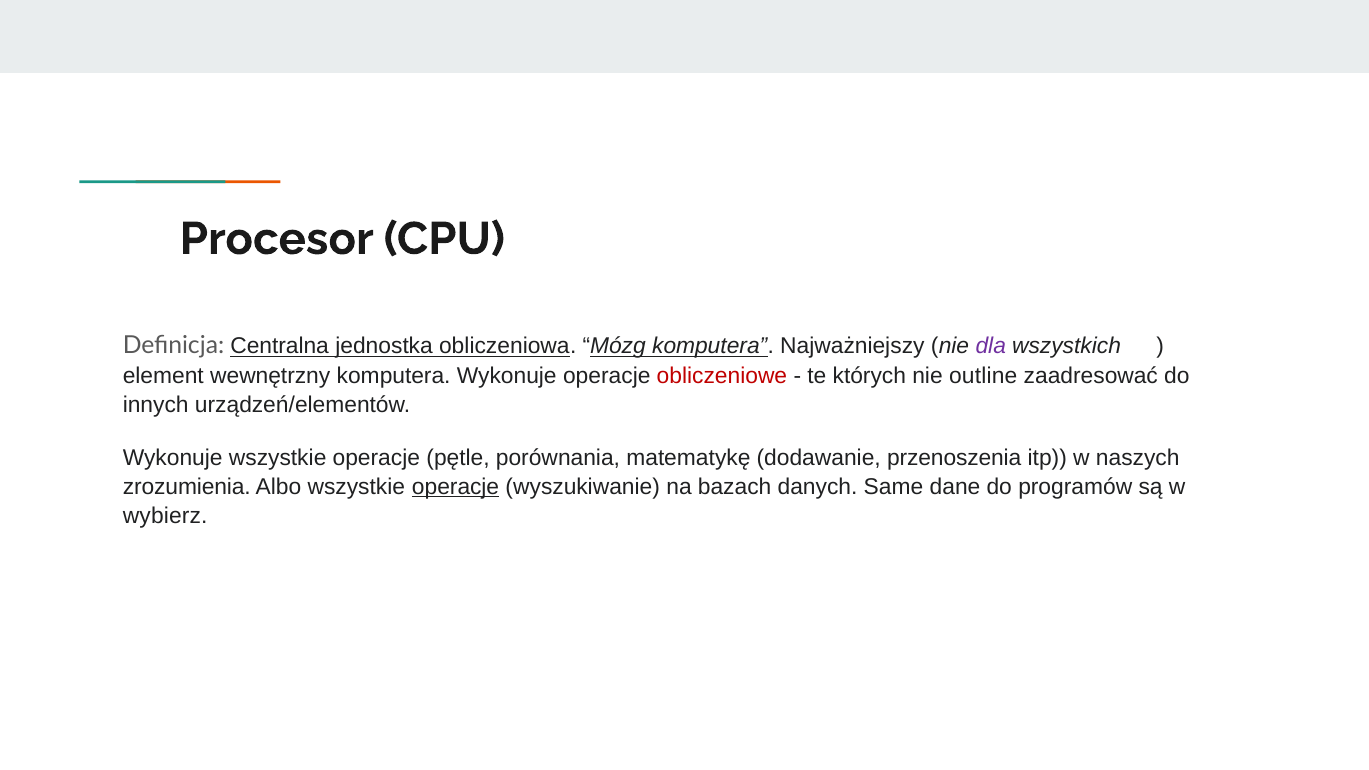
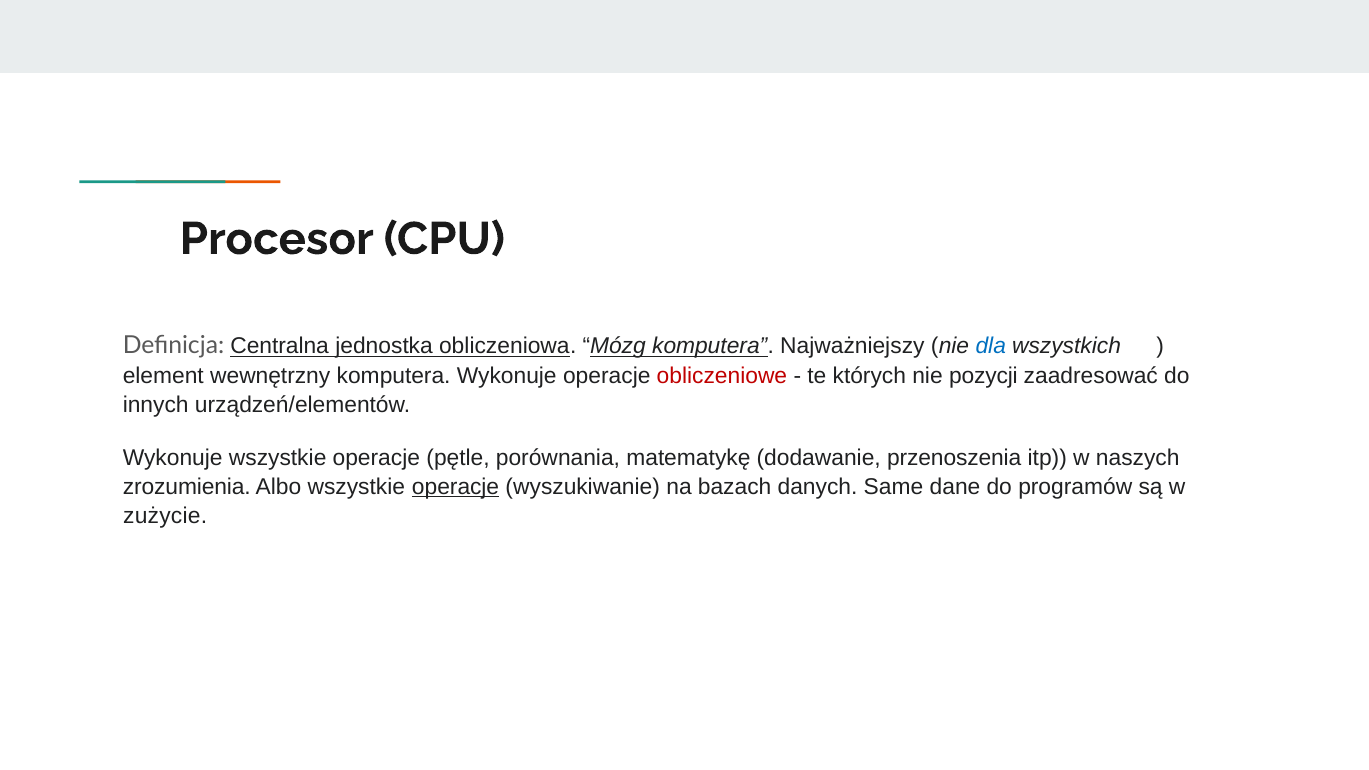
dla colour: purple -> blue (991, 346)
outline: outline -> pozycji (983, 376)
wybierz: wybierz -> zużycie (165, 516)
